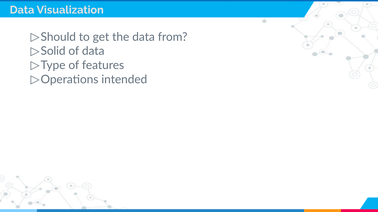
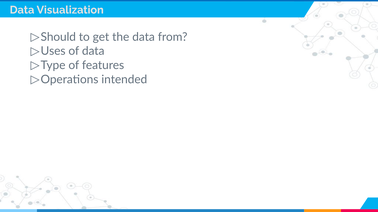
Solid: Solid -> Uses (53, 51)
